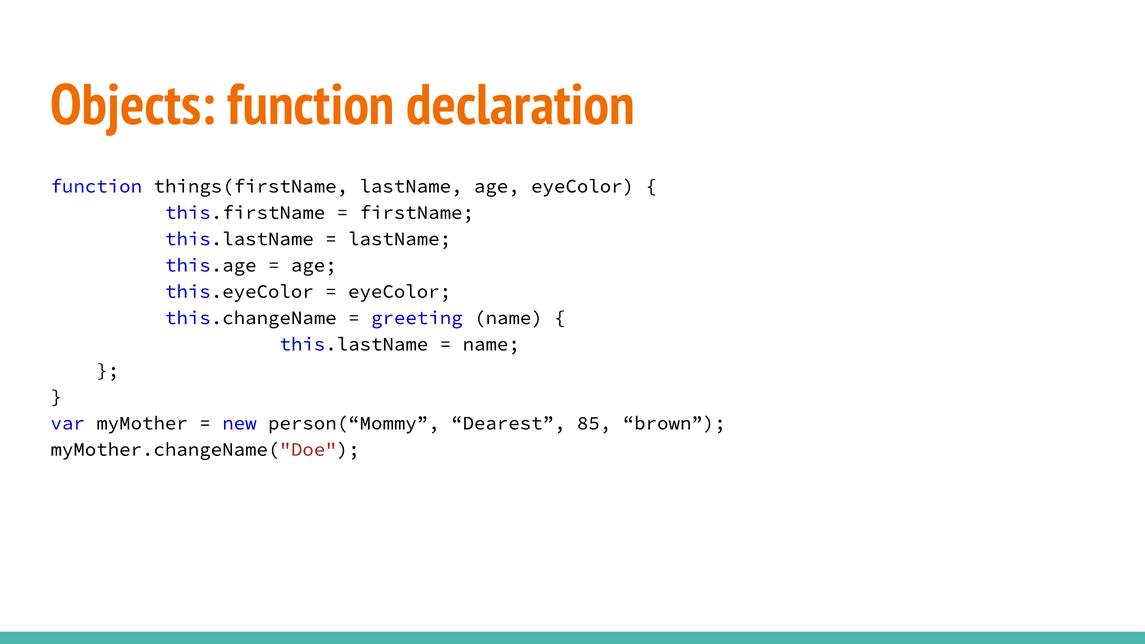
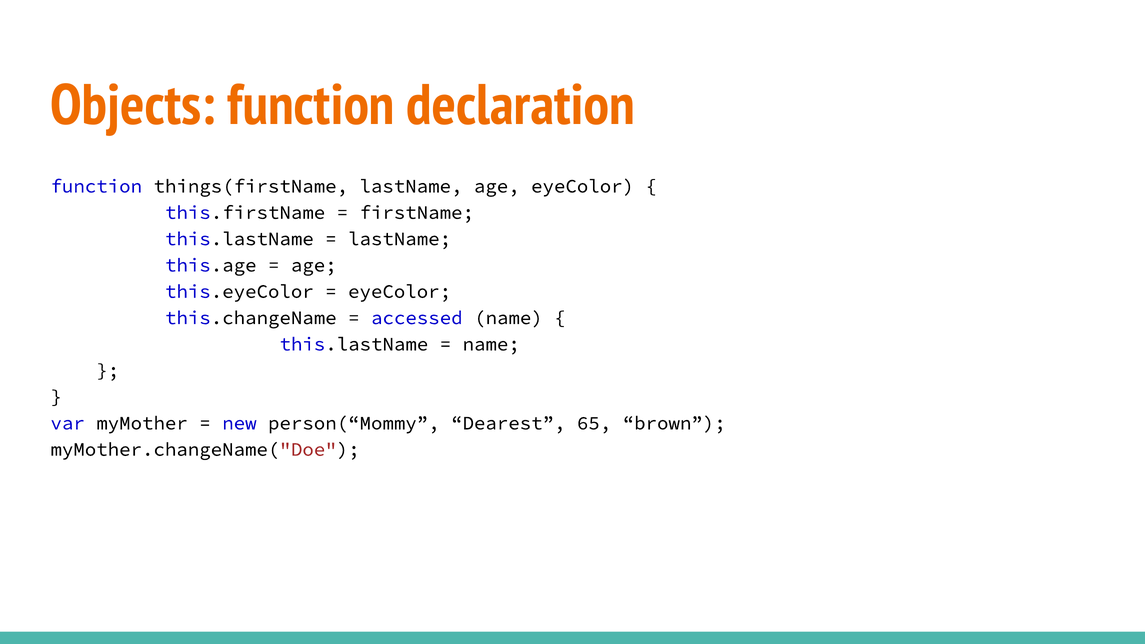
greeting: greeting -> accessed (417, 318)
85: 85 -> 65 (594, 423)
